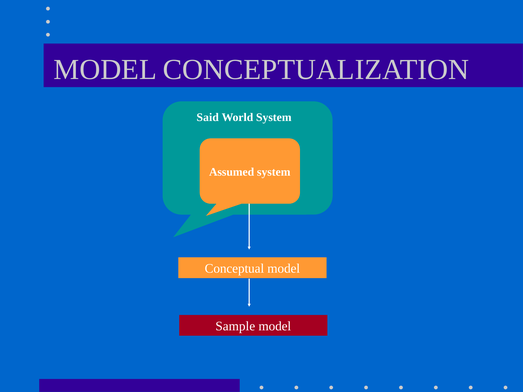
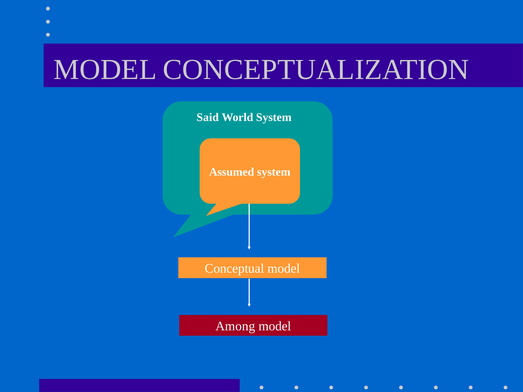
Sample: Sample -> Among (235, 326)
